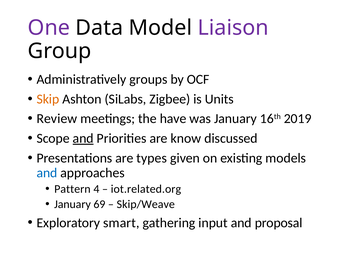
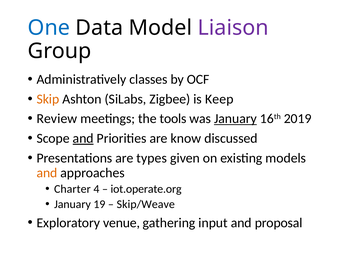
One colour: purple -> blue (49, 28)
groups: groups -> classes (148, 79)
Units: Units -> Keep (219, 99)
have: have -> tools (173, 119)
January underline: none -> present (235, 119)
and colour: blue -> orange (47, 173)
Pattern: Pattern -> Charter (72, 189)
iot.related.org: iot.related.org -> iot.operate.org (146, 189)
69: 69 -> 19 (99, 204)
smart: smart -> venue (122, 223)
